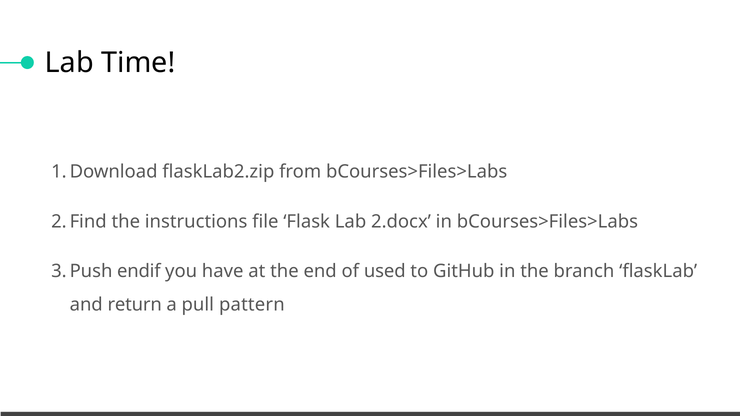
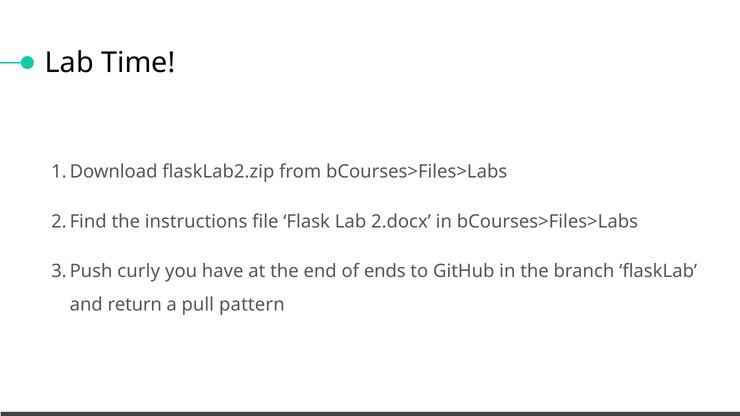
endif: endif -> curly (139, 271)
used: used -> ends (385, 271)
